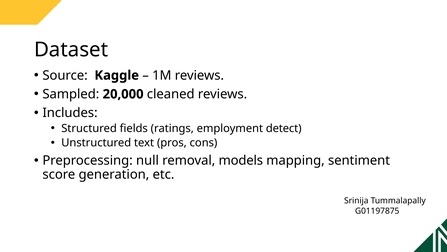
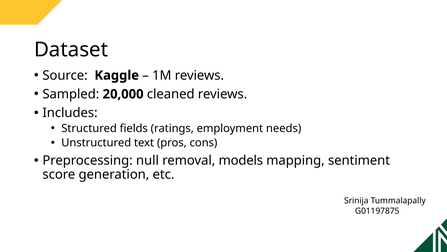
detect: detect -> needs (284, 128)
